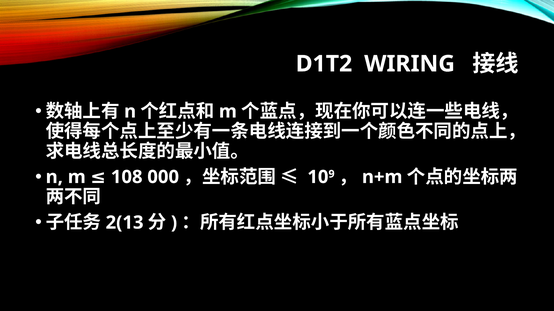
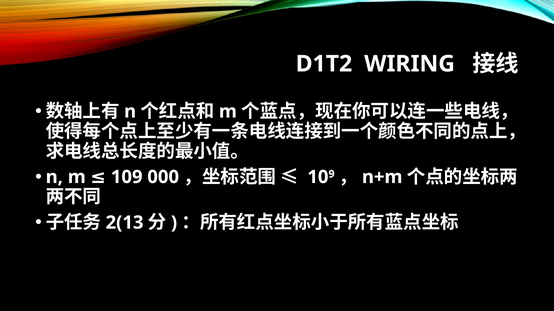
108: 108 -> 109 (127, 177)
